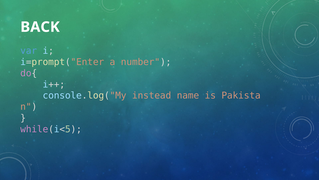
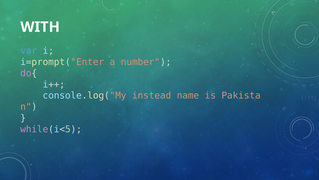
BACK: BACK -> WITH (40, 27)
